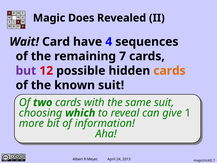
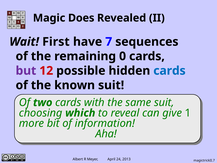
Card: Card -> First (56, 42)
4: 4 -> 7 (109, 42)
7: 7 -> 0 (123, 56)
cards colour: orange -> blue (169, 71)
